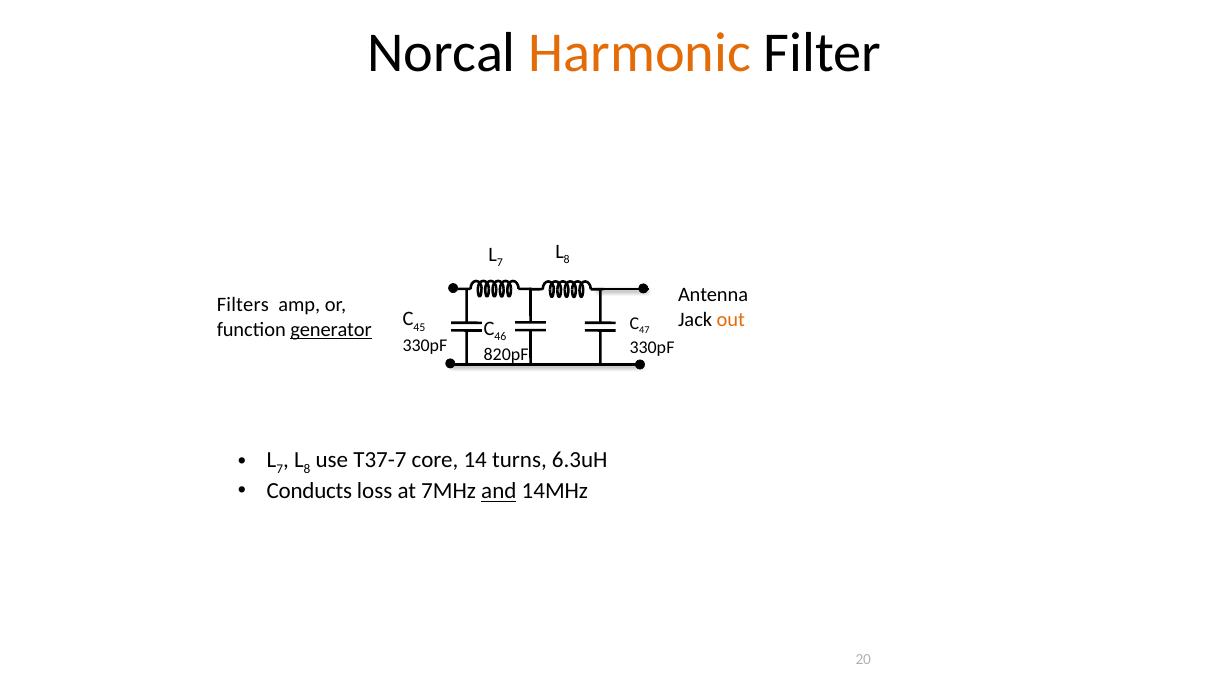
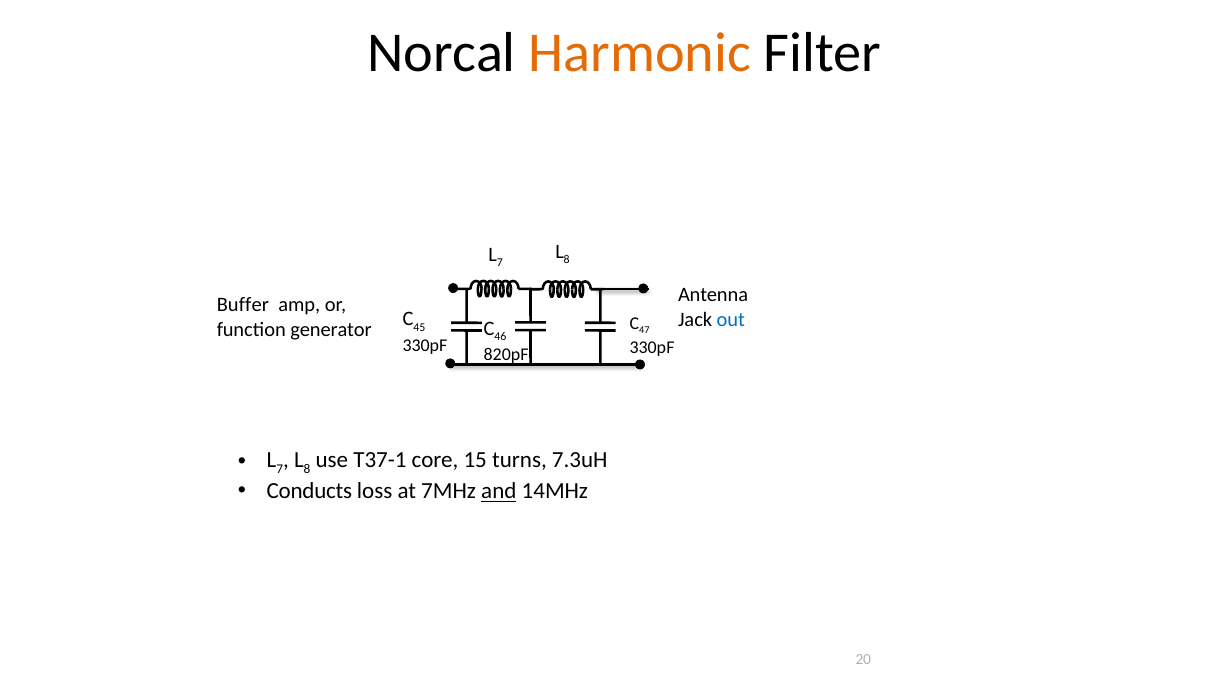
Filters: Filters -> Buffer (243, 305)
out colour: orange -> blue (731, 320)
generator underline: present -> none (331, 330)
T37-7: T37-7 -> T37-1 (380, 460)
14: 14 -> 15 (475, 460)
6.3uH: 6.3uH -> 7.3uH (580, 460)
